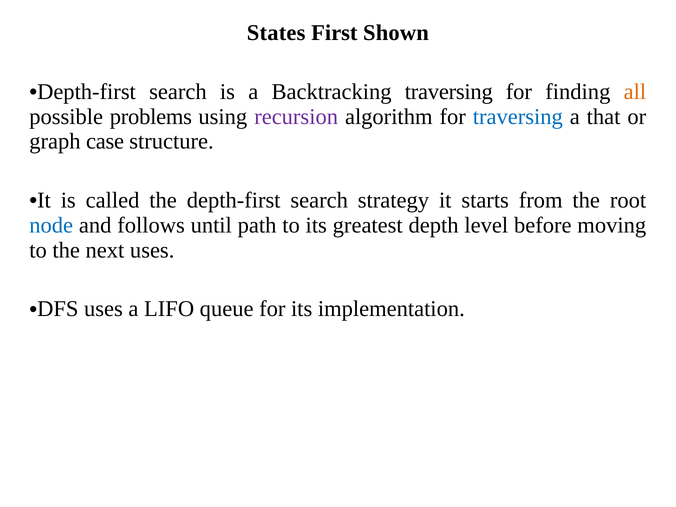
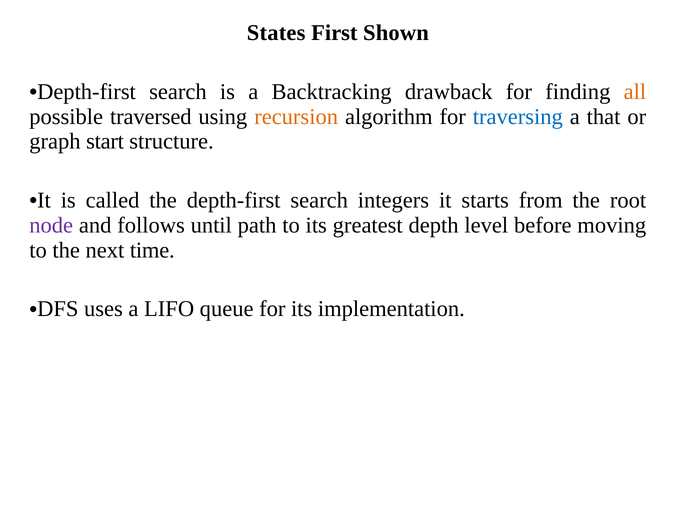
Backtracking traversing: traversing -> drawback (449, 92)
problems: problems -> traversed (151, 117)
recursion colour: purple -> orange (296, 117)
case: case -> start (105, 142)
strategy: strategy -> integers (393, 200)
node colour: blue -> purple (51, 225)
next uses: uses -> time (152, 250)
